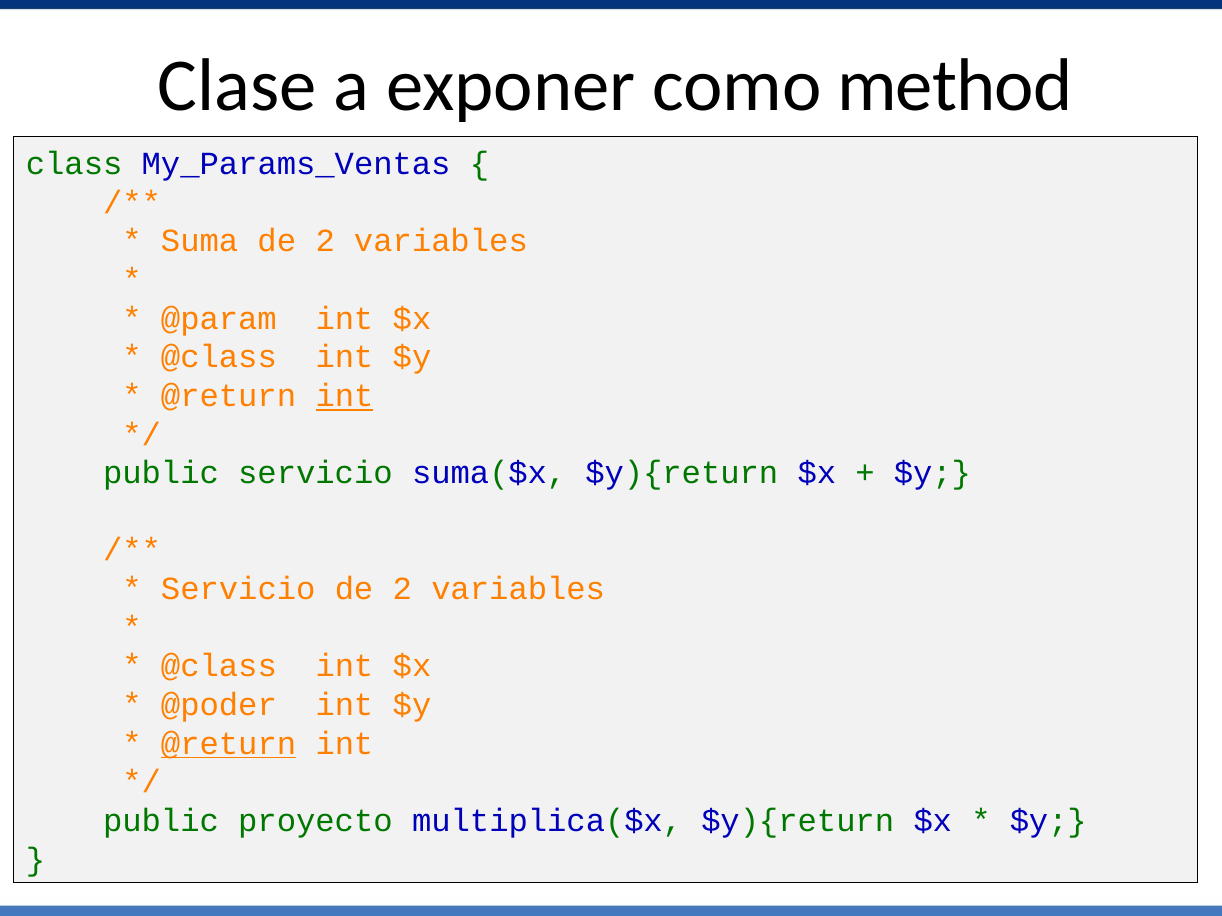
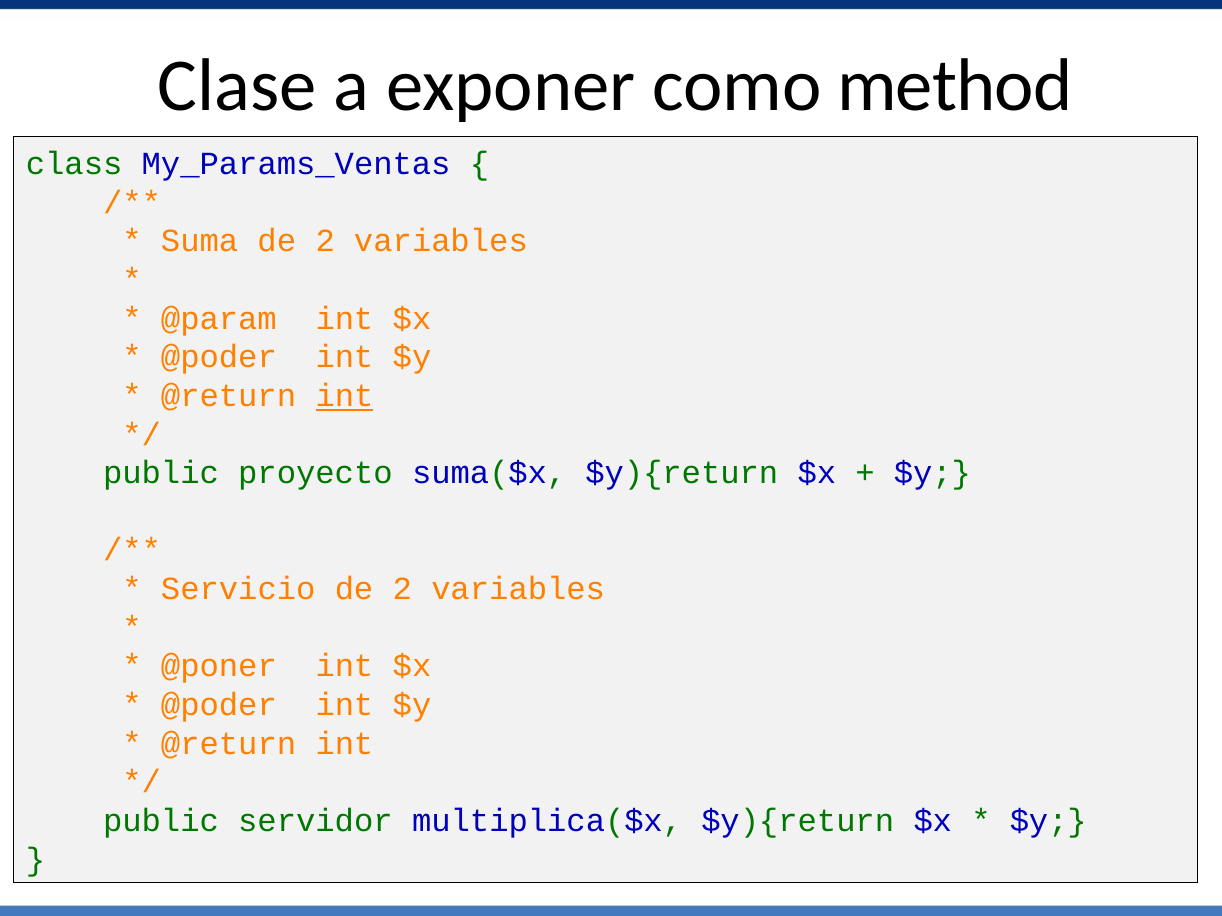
@class: @class -> @poder (219, 357)
public servicio: servicio -> proyecto (315, 473)
@class: @class -> @poner (219, 667)
@return underline: present -> none (229, 744)
proyecto: proyecto -> servidor (315, 821)
